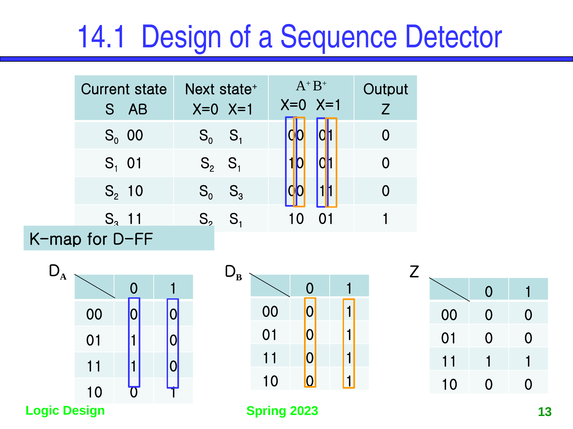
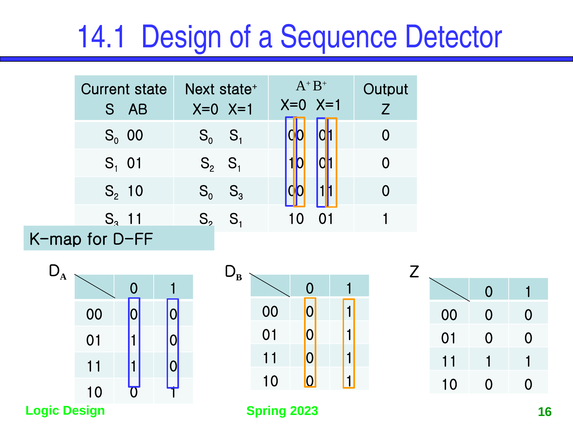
13: 13 -> 16 (545, 413)
